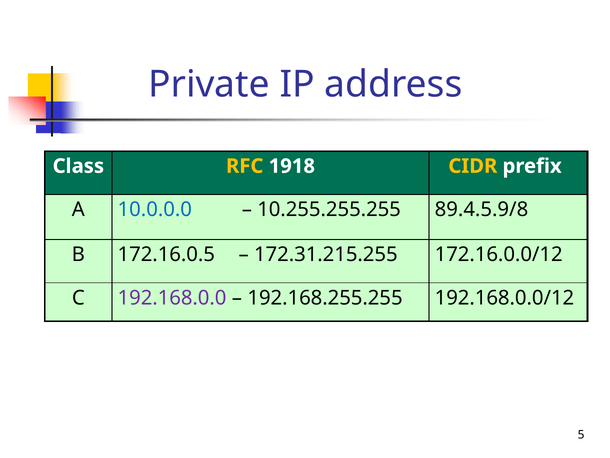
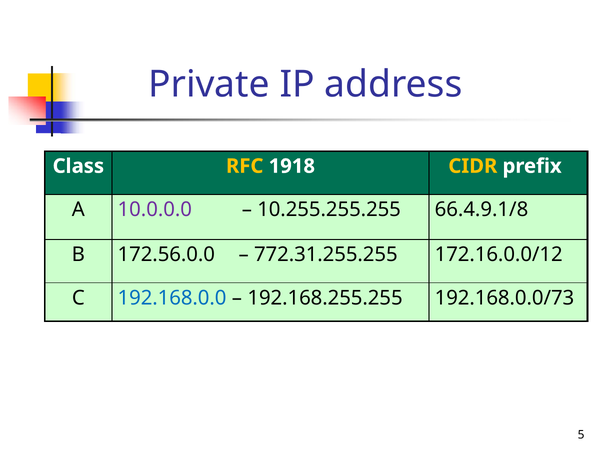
10.0.0.0 colour: blue -> purple (155, 209)
89.4.5.9/8: 89.4.5.9/8 -> 66.4.9.1/8 (481, 209)
172.16.0.5: 172.16.0.5 -> 172.56.0.0 (166, 254)
172.31.215.255: 172.31.215.255 -> 772.31.255.255 (326, 254)
192.168.0.0 colour: purple -> blue (172, 297)
192.168.0.0/12: 192.168.0.0/12 -> 192.168.0.0/73 (504, 297)
